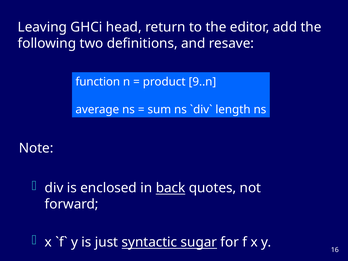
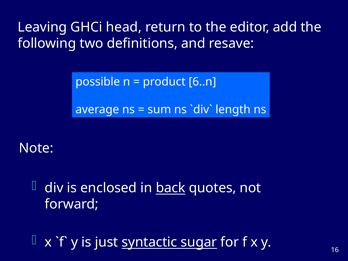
function: function -> possible (98, 82)
9..n: 9..n -> 6..n (202, 82)
